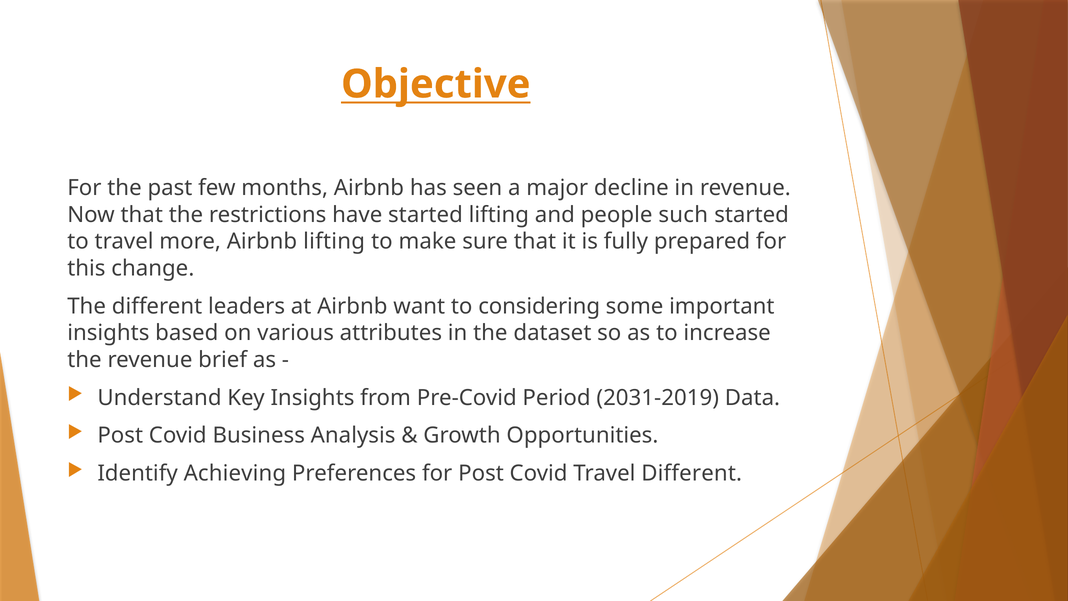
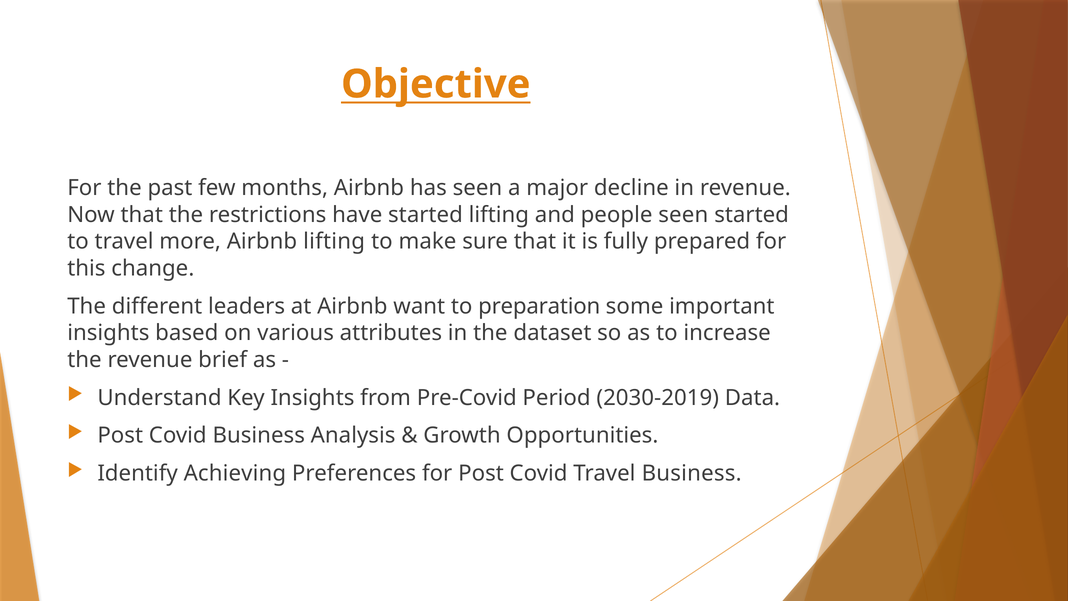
people such: such -> seen (683, 215)
considering: considering -> preparation (539, 306)
2031-2019: 2031-2019 -> 2030-2019 (658, 398)
Travel Different: Different -> Business (692, 473)
